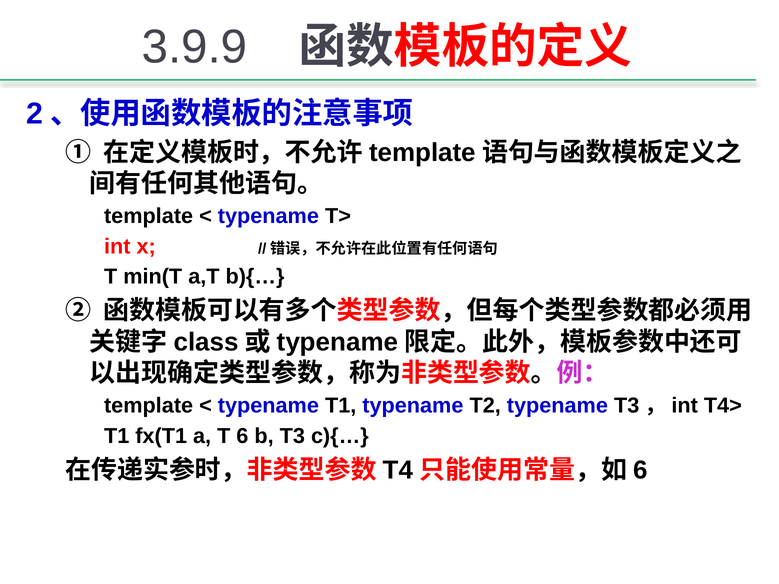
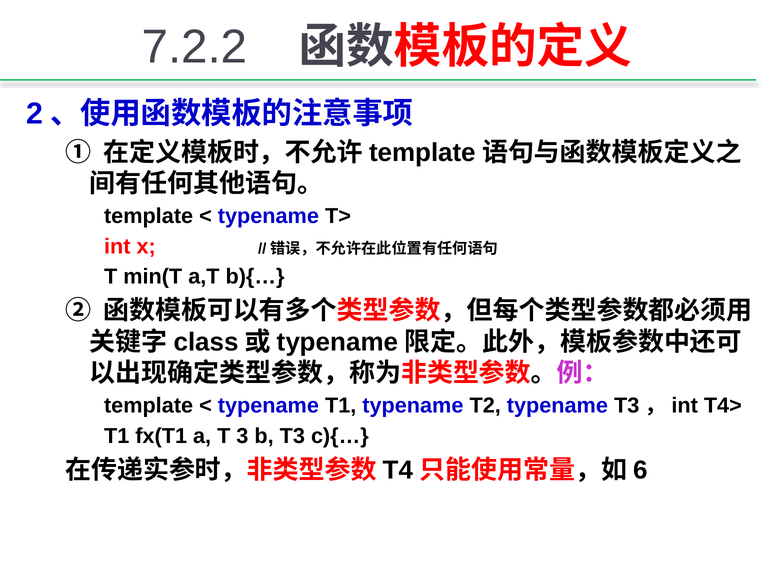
3.9.9: 3.9.9 -> 7.2.2 (195, 47)
6: 6 -> 3 (242, 436)
